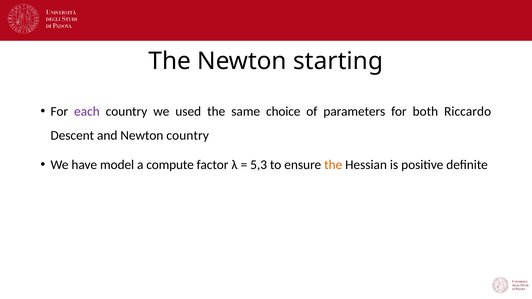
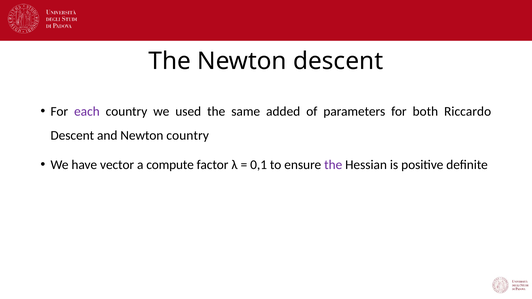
Newton starting: starting -> descent (338, 61)
choice: choice -> added (283, 112)
model: model -> vector (117, 165)
5,3: 5,3 -> 0,1 (259, 165)
the colour: orange -> purple (333, 165)
